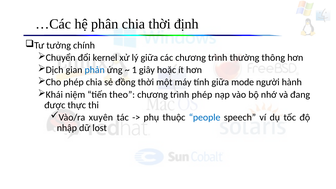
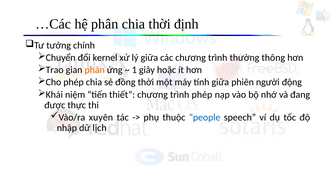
Dịch: Dịch -> Trao (55, 70)
phản colour: blue -> orange (95, 70)
mode: mode -> phiên (243, 82)
hành: hành -> động (292, 82)
theo: theo -> thiết (122, 95)
lost: lost -> lịch (100, 128)
